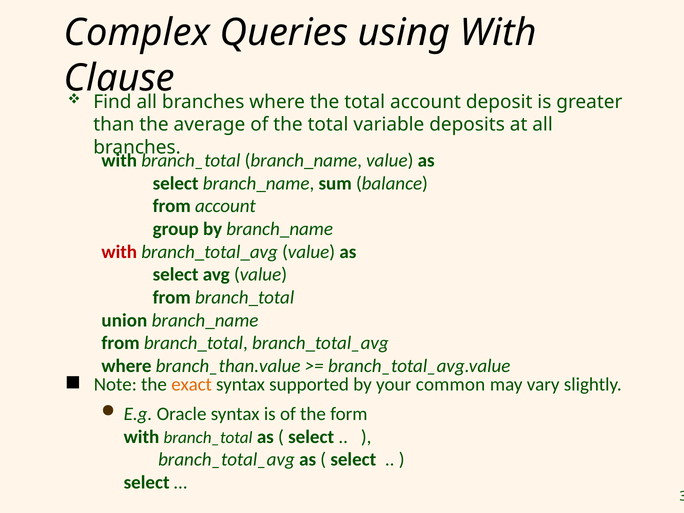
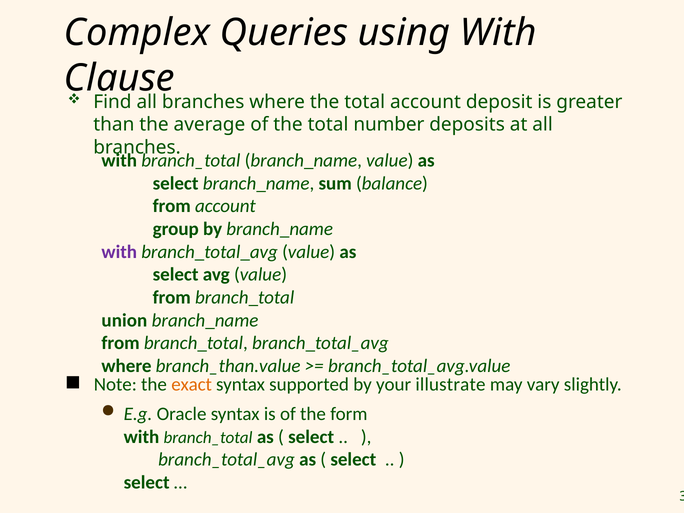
variable: variable -> number (389, 125)
with colour: red -> purple (119, 252)
common: common -> illustrate (450, 385)
